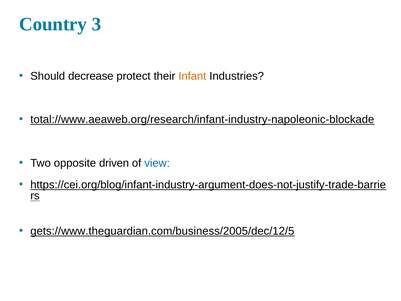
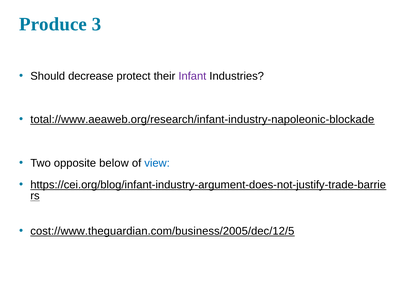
Country: Country -> Produce (53, 24)
Infant colour: orange -> purple (192, 76)
driven: driven -> below (114, 163)
gets://www.theguardian.com/business/2005/dec/12/5: gets://www.theguardian.com/business/2005/dec/12/5 -> cost://www.theguardian.com/business/2005/dec/12/5 (162, 231)
